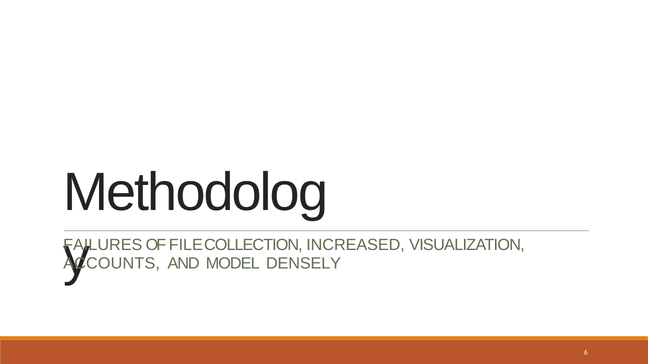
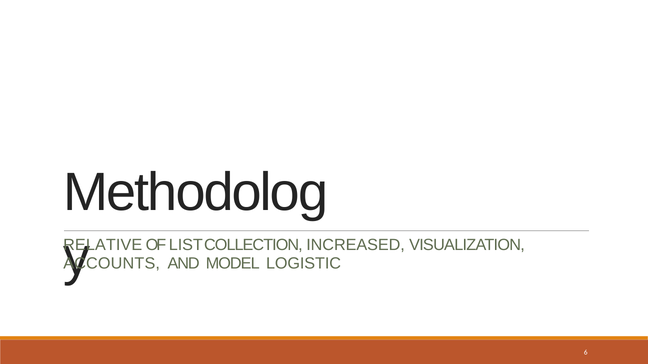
FAILURES: FAILURES -> RELATIVE (103, 245)
FILE: FILE -> LIST (186, 245)
DENSELY: DENSELY -> LOGISTIC (304, 264)
